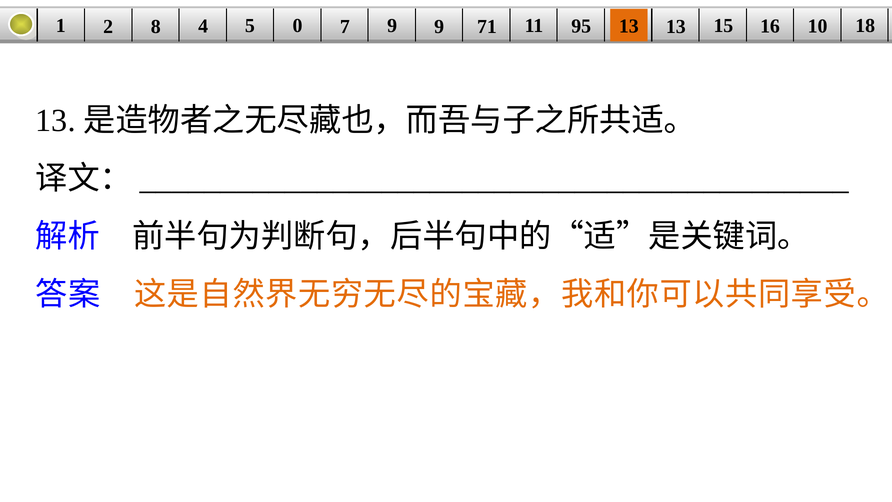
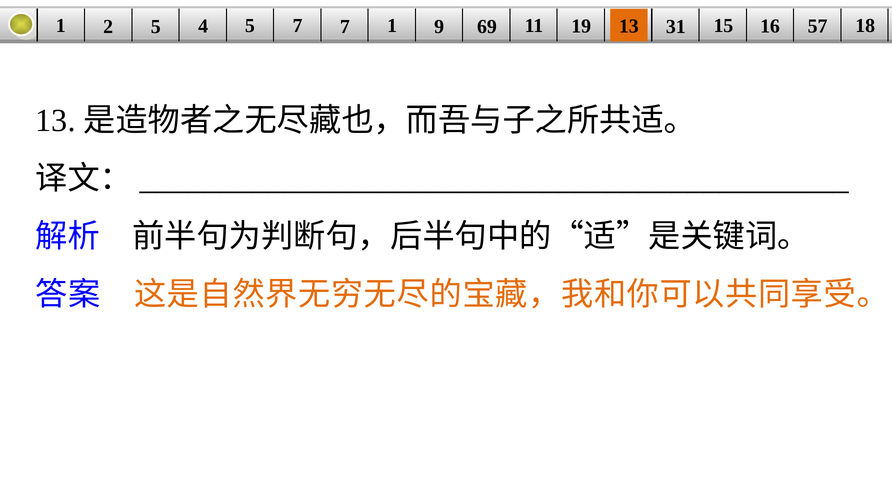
2 8: 8 -> 5 (156, 26)
5 0: 0 -> 7 (297, 26)
7 9: 9 -> 1 (392, 26)
71: 71 -> 69 (487, 27)
95: 95 -> 19 (581, 26)
13 13: 13 -> 31 (676, 27)
10: 10 -> 57 (818, 26)
